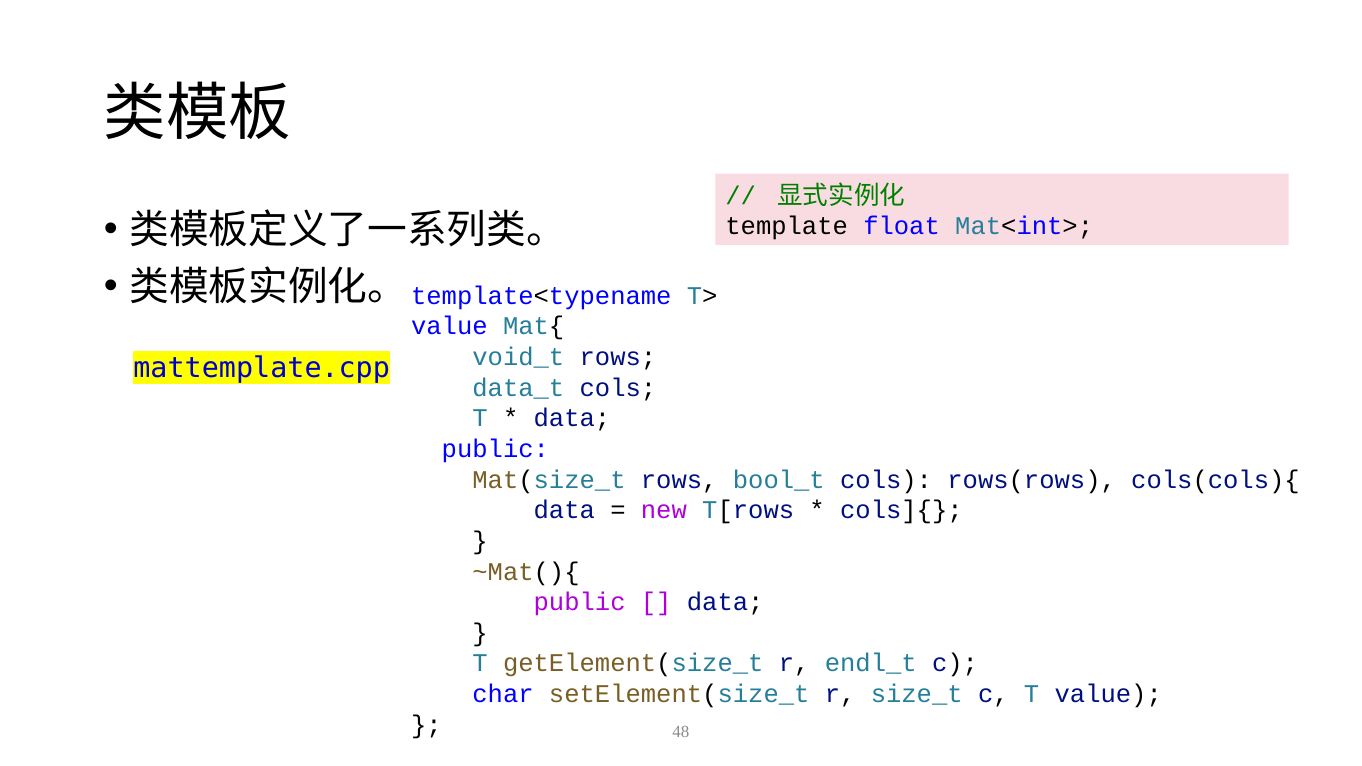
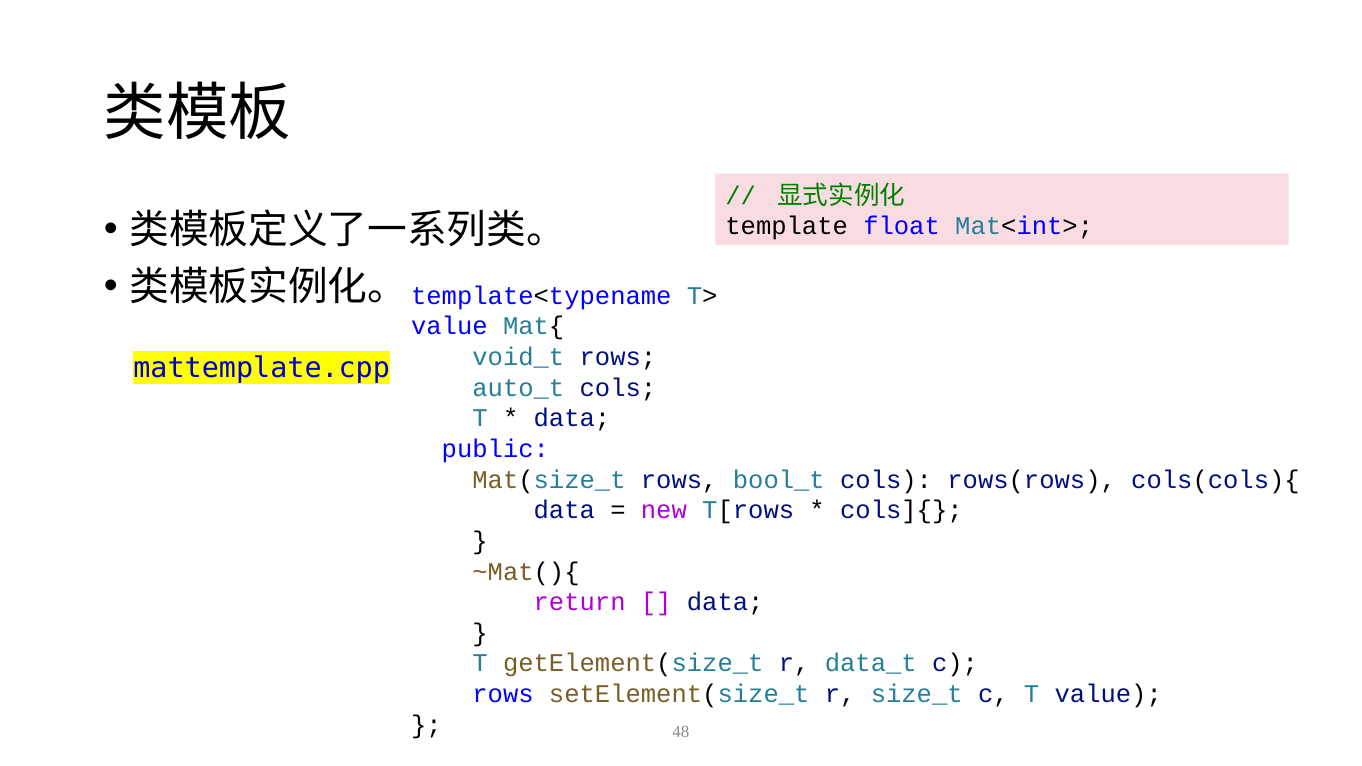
data_t: data_t -> auto_t (518, 388)
public: public -> return (580, 602)
endl_t: endl_t -> data_t (871, 664)
char: char -> rows (503, 694)
